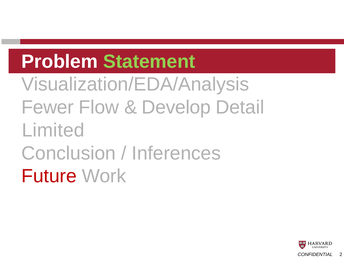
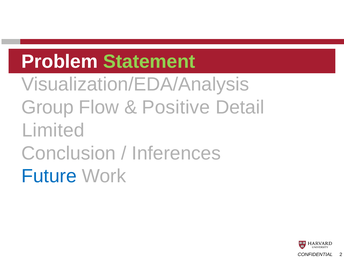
Fewer: Fewer -> Group (48, 107)
Develop: Develop -> Positive (176, 107)
Future colour: red -> blue (49, 176)
